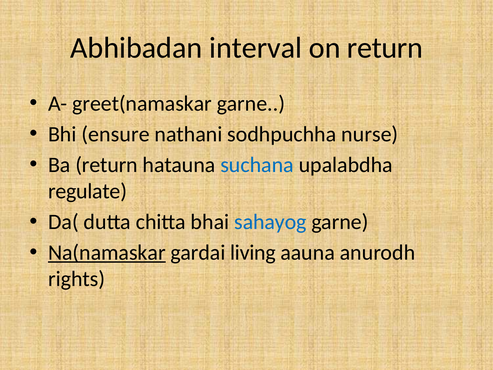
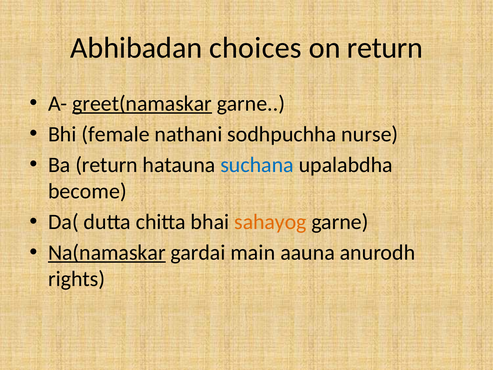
interval: interval -> choices (255, 48)
greet(namaskar underline: none -> present (142, 103)
ensure: ensure -> female (116, 134)
regulate: regulate -> become (87, 191)
sahayog colour: blue -> orange (270, 222)
living: living -> main (253, 252)
